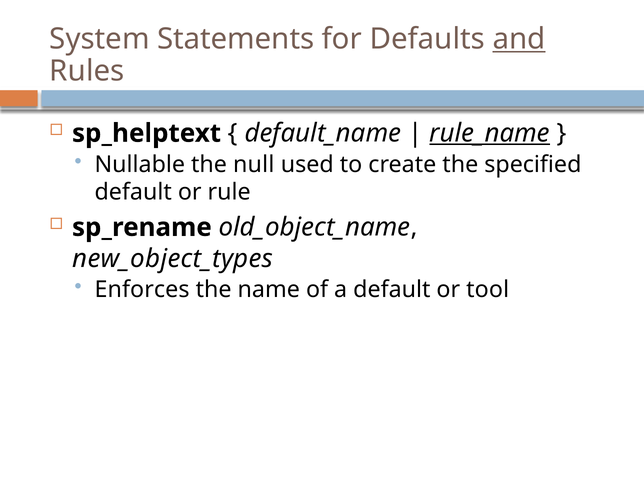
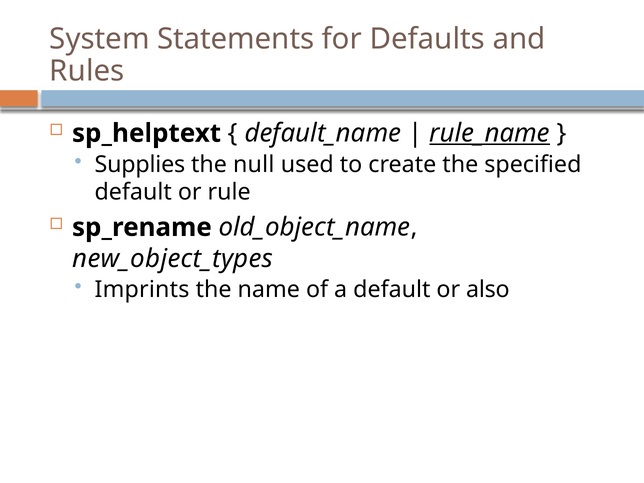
and underline: present -> none (519, 39)
Nullable: Nullable -> Supplies (140, 164)
Enforces: Enforces -> Imprints (142, 290)
tool: tool -> also (488, 290)
